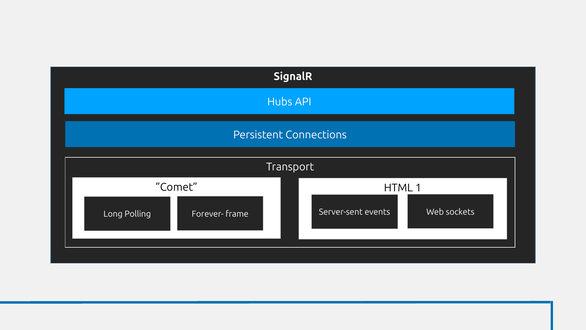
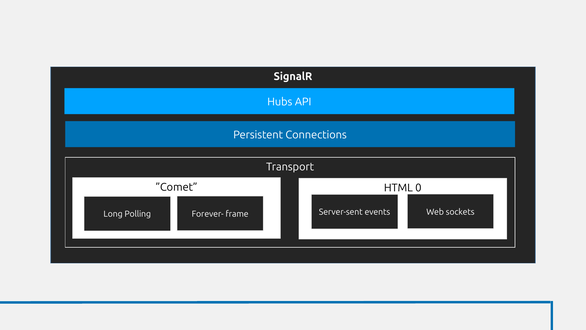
1: 1 -> 0 (418, 188)
